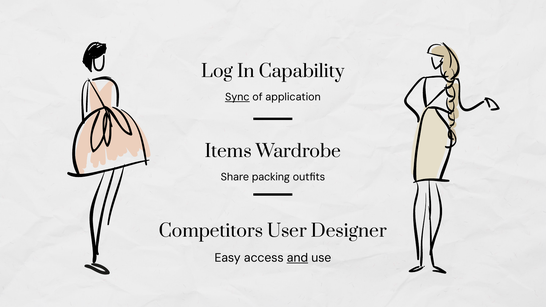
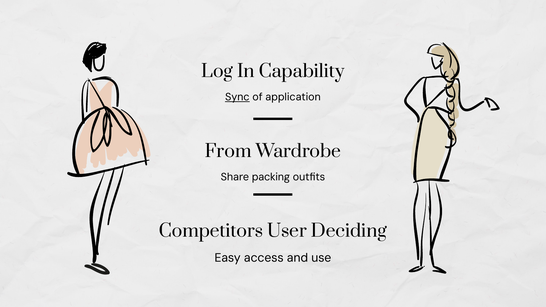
Items: Items -> From (228, 151)
Designer: Designer -> Deciding (349, 231)
and underline: present -> none (297, 258)
